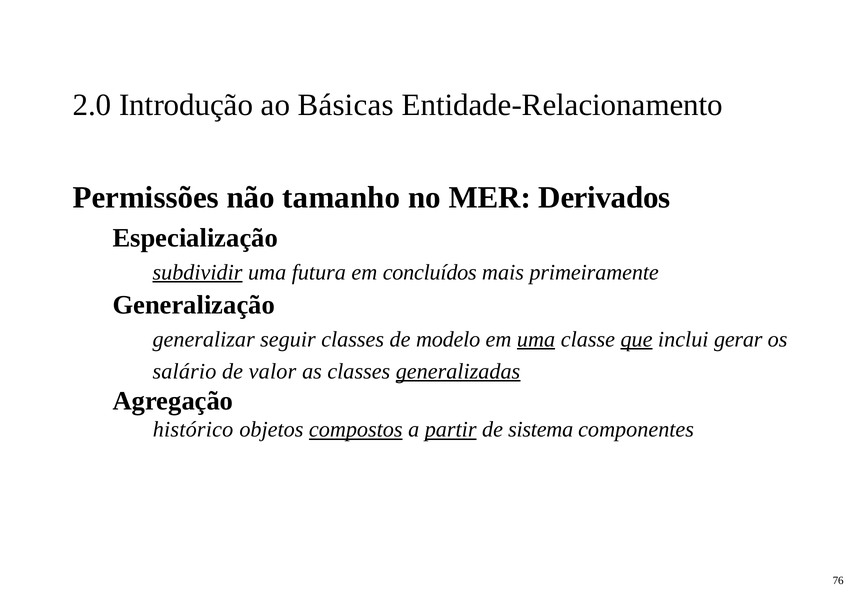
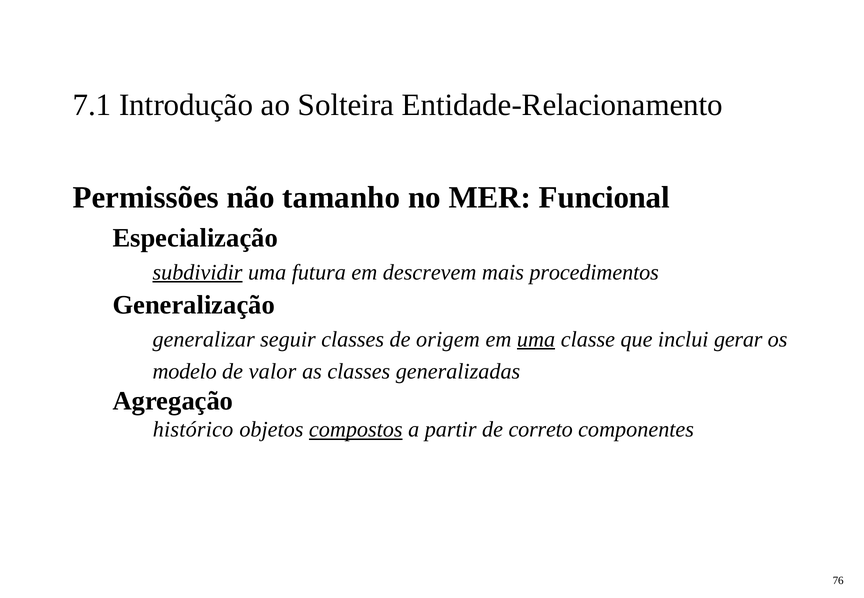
2.0: 2.0 -> 7.1 (92, 105)
Básicas: Básicas -> Solteira (346, 105)
Derivados: Derivados -> Funcional (604, 198)
concluídos: concluídos -> descrevem (430, 272)
primeiramente: primeiramente -> procedimentos (594, 272)
modelo: modelo -> origem (448, 339)
que underline: present -> none (637, 339)
salário: salário -> modelo (185, 371)
generalizadas underline: present -> none (458, 371)
partir underline: present -> none (451, 430)
sistema: sistema -> correto (541, 430)
